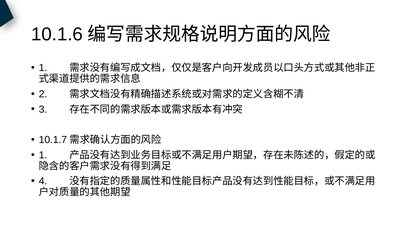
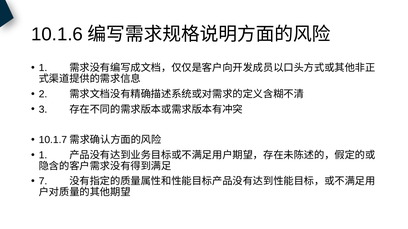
4: 4 -> 7 (43, 182)
